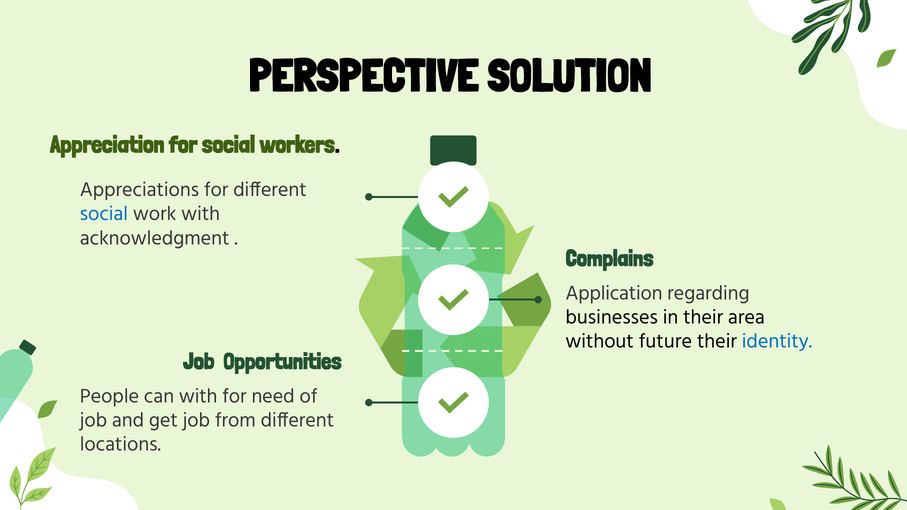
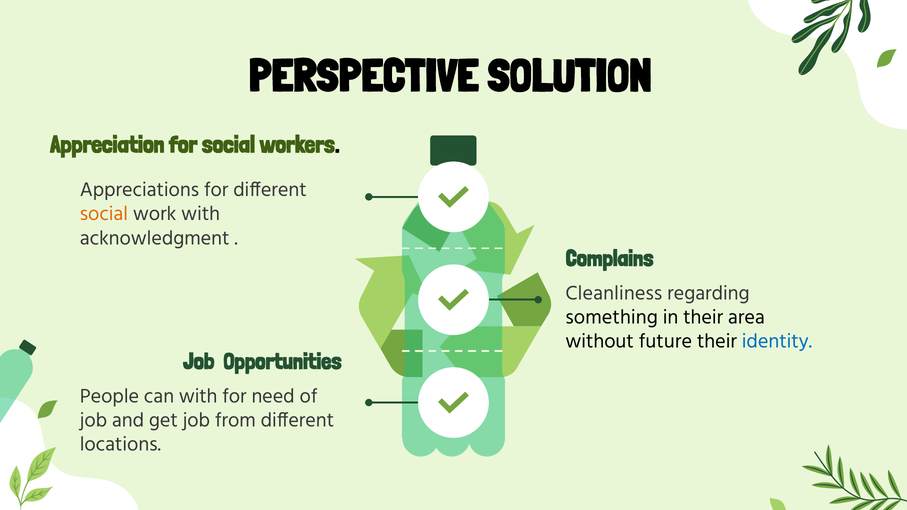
social colour: blue -> orange (104, 214)
Application: Application -> Cleanliness (614, 293)
businesses: businesses -> something (612, 317)
